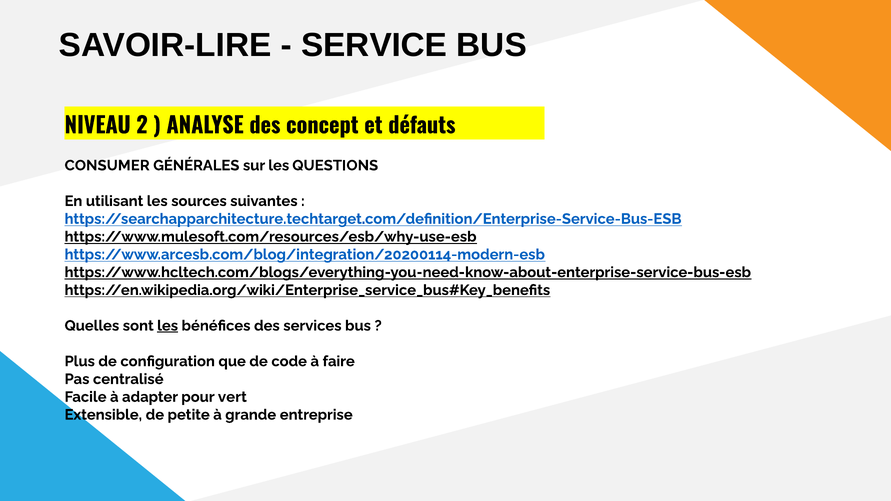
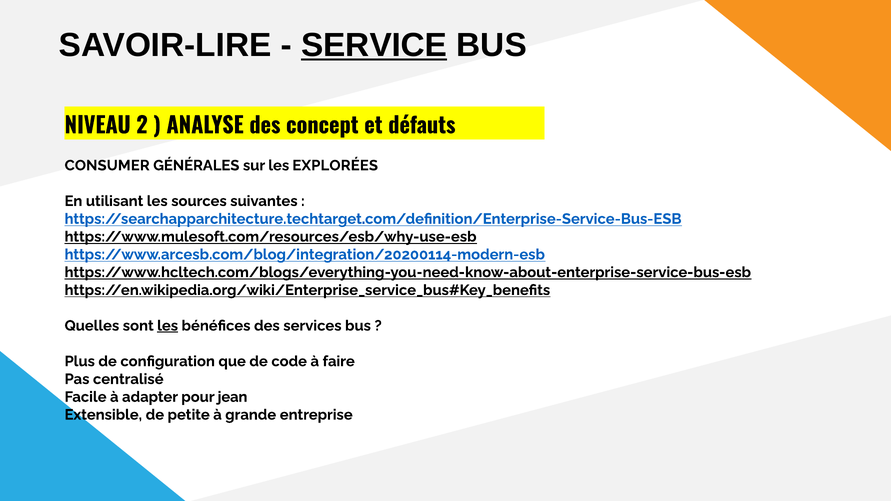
SERVICE underline: none -> present (374, 45)
QUESTIONS: QUESTIONS -> EXPLORÉES (335, 166)
vert: vert -> jean (233, 397)
